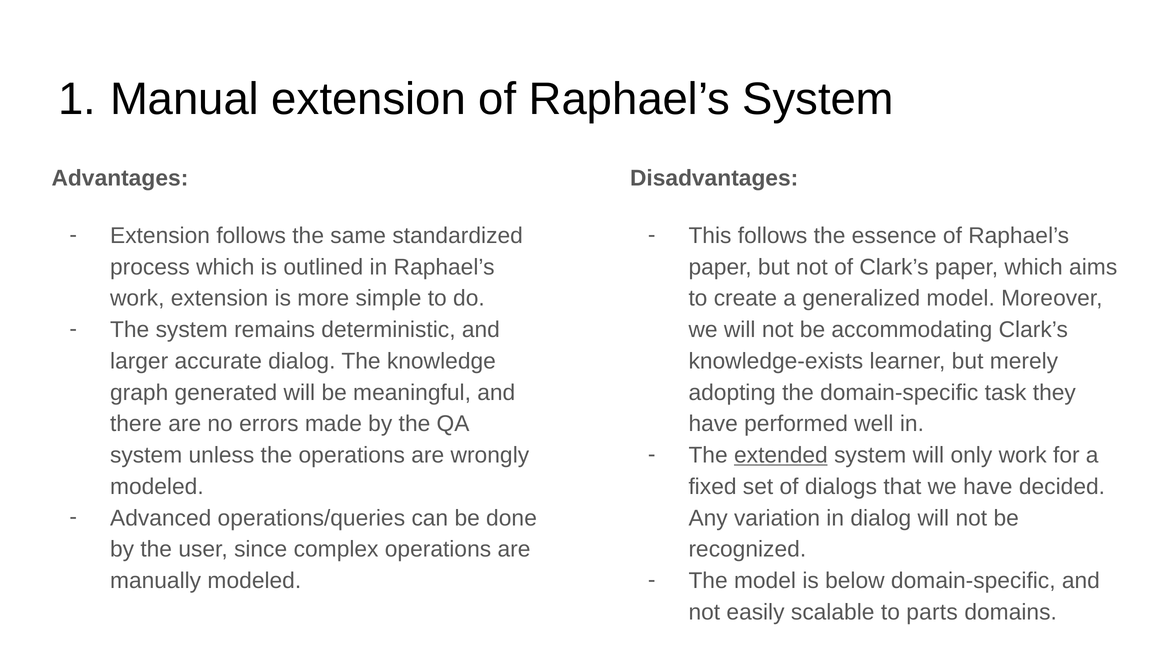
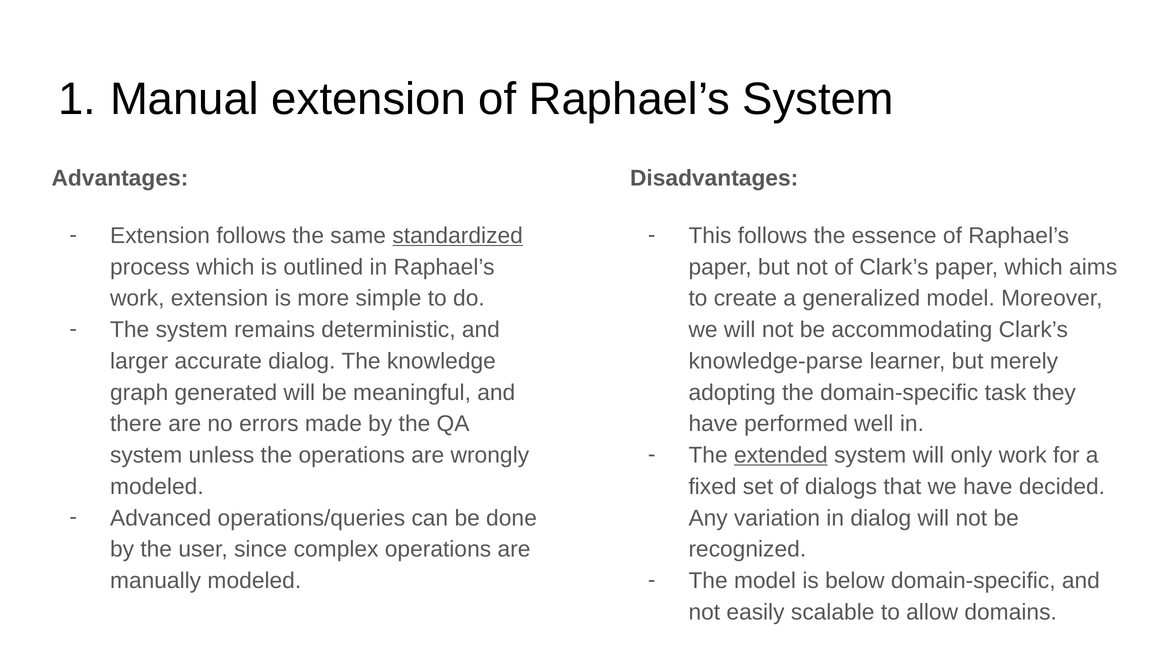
standardized underline: none -> present (458, 236)
knowledge-exists: knowledge-exists -> knowledge-parse (776, 361)
parts: parts -> allow (932, 612)
